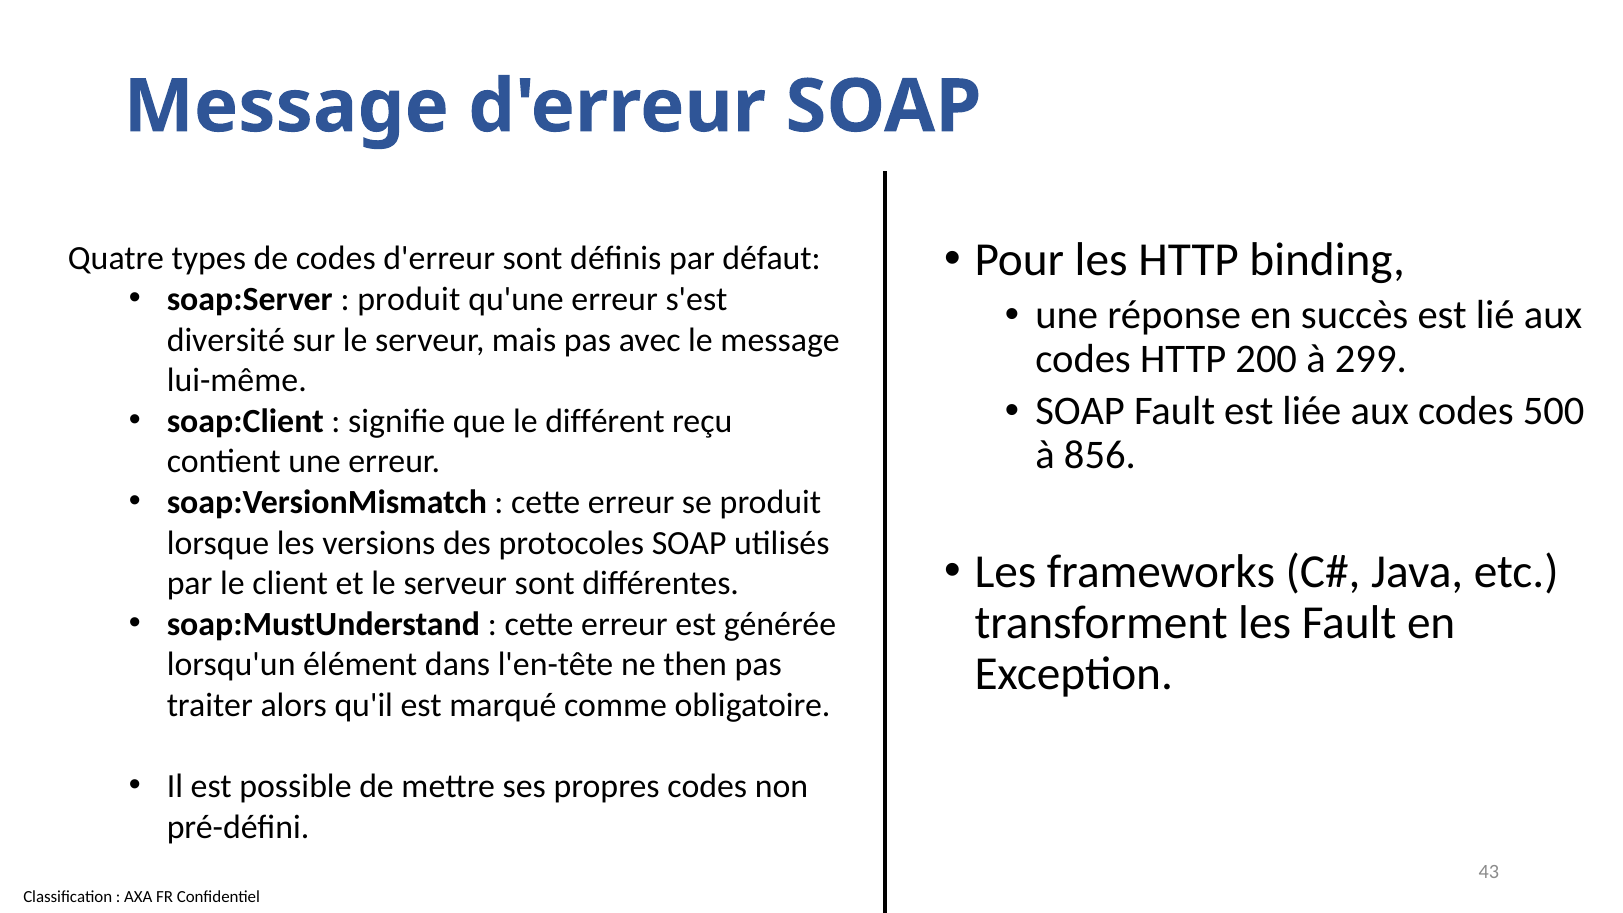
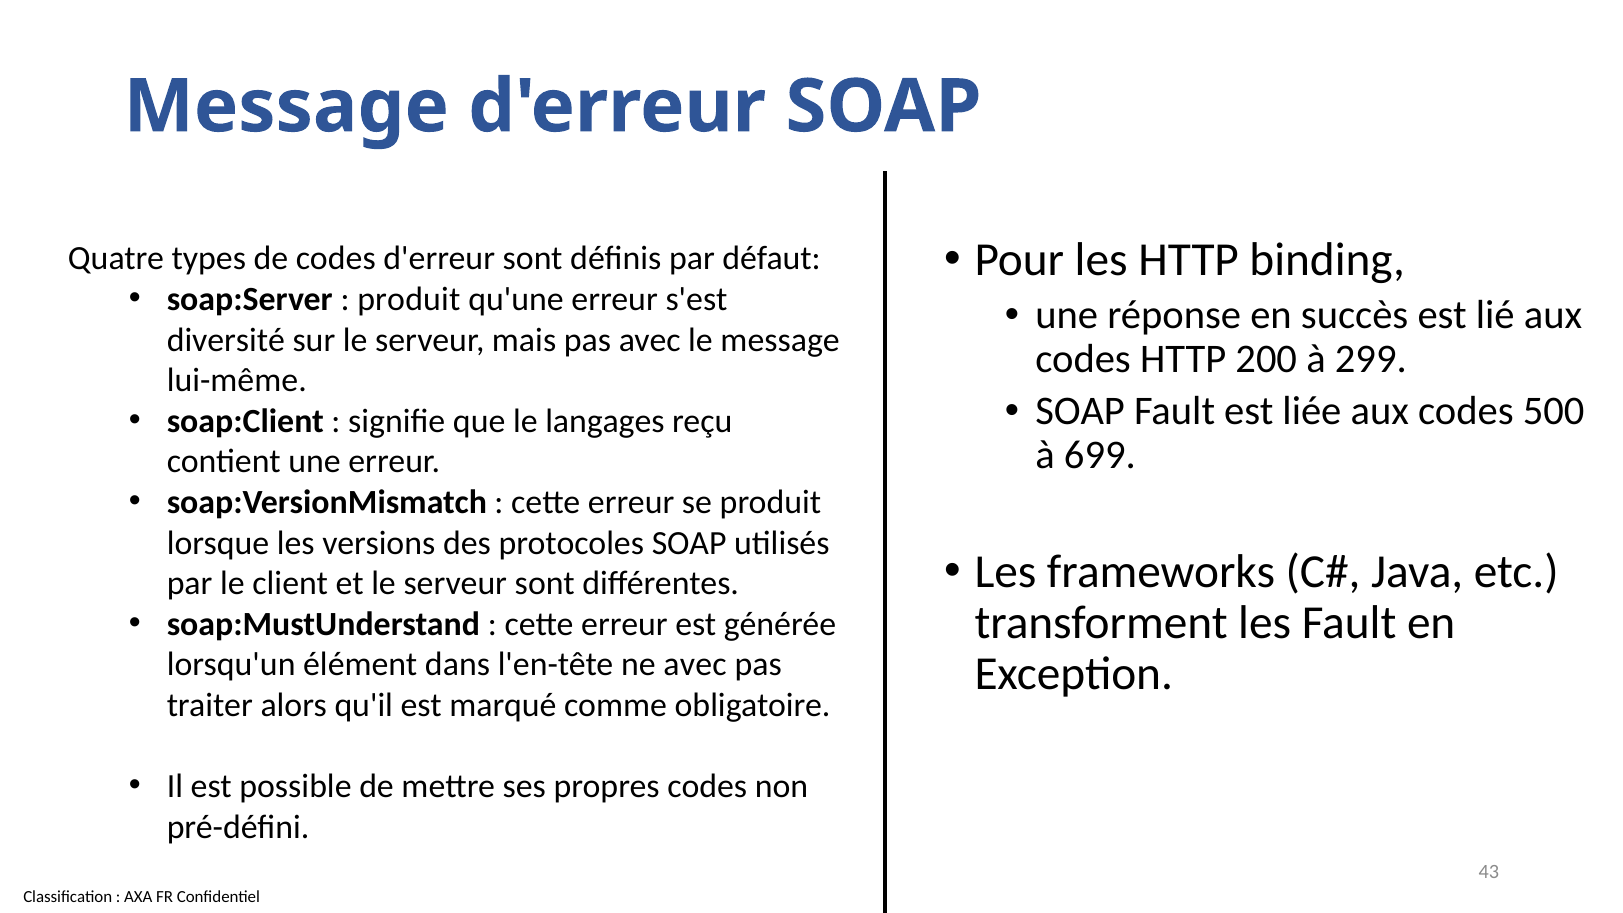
différent: différent -> langages (605, 421)
856: 856 -> 699 (1100, 455)
ne then: then -> avec (695, 665)
